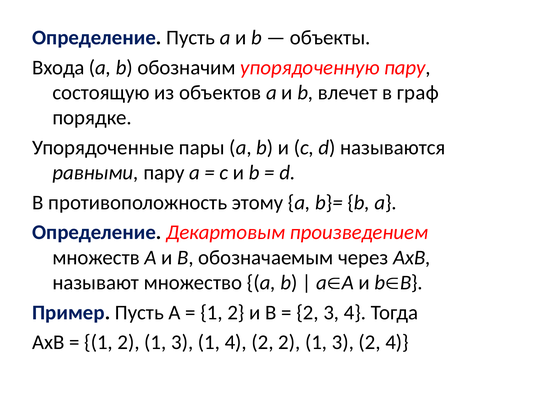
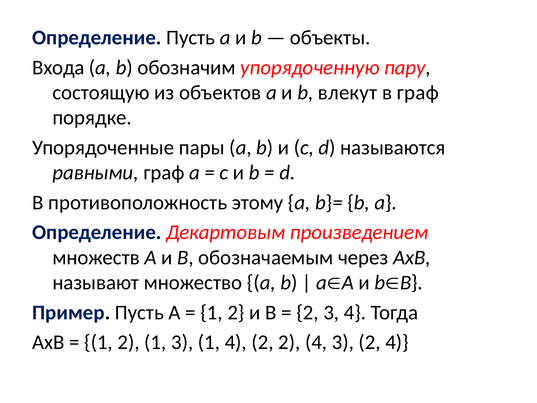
влечет: влечет -> влекут (348, 93)
равными пару: пару -> граф (164, 173)
2 2 1: 1 -> 4 (316, 342)
